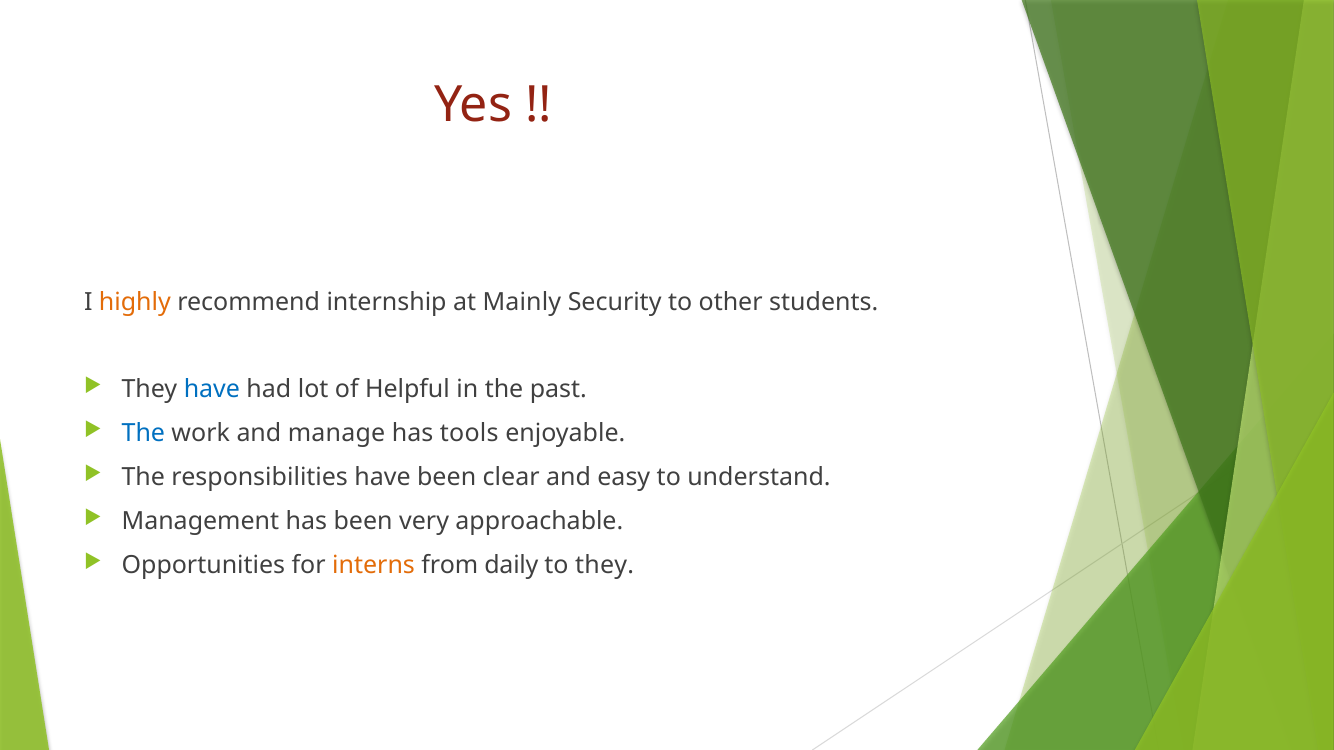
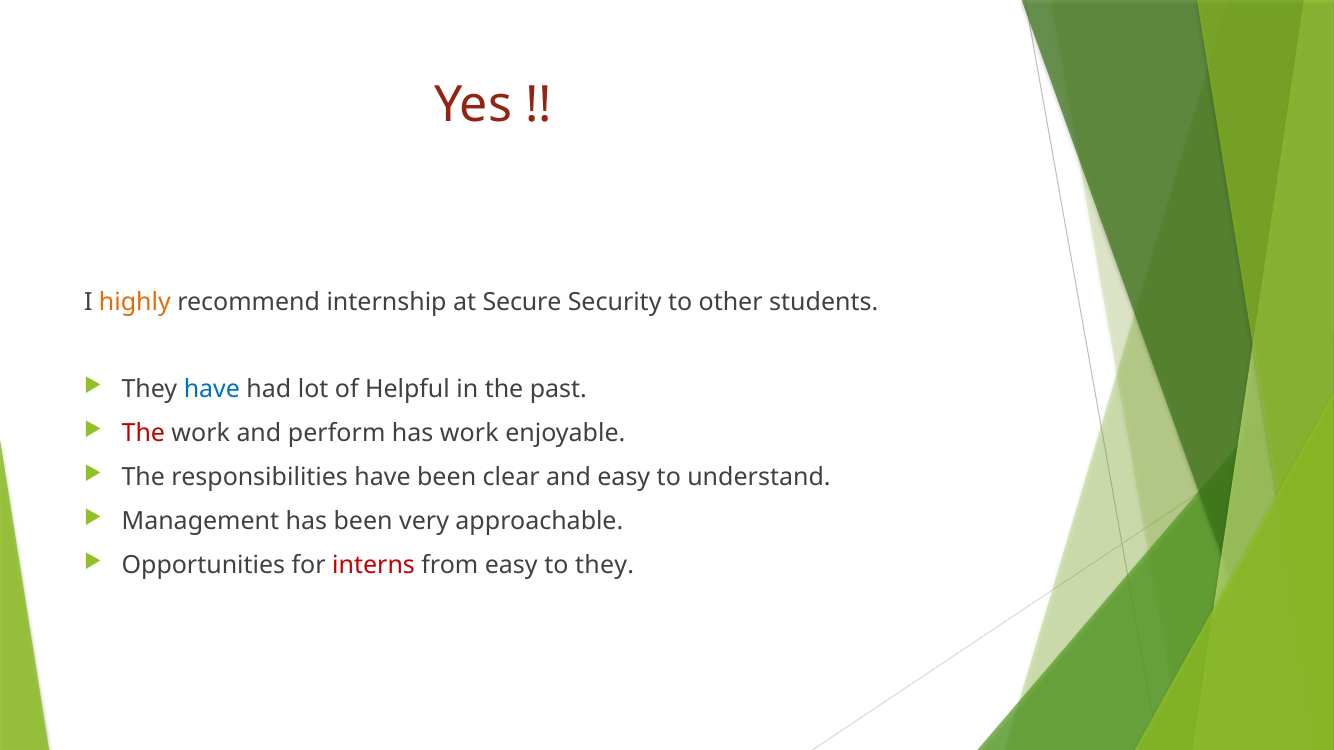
Mainly: Mainly -> Secure (522, 302)
The colour: blue -> red (143, 434)
manage: manage -> perform (337, 434)
has tools: tools -> work (469, 434)
interns colour: orange -> red (374, 566)
from daily: daily -> easy (511, 566)
